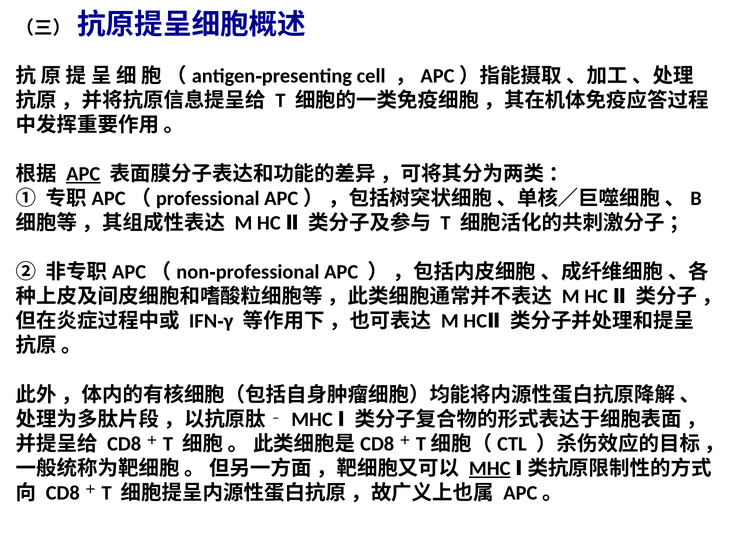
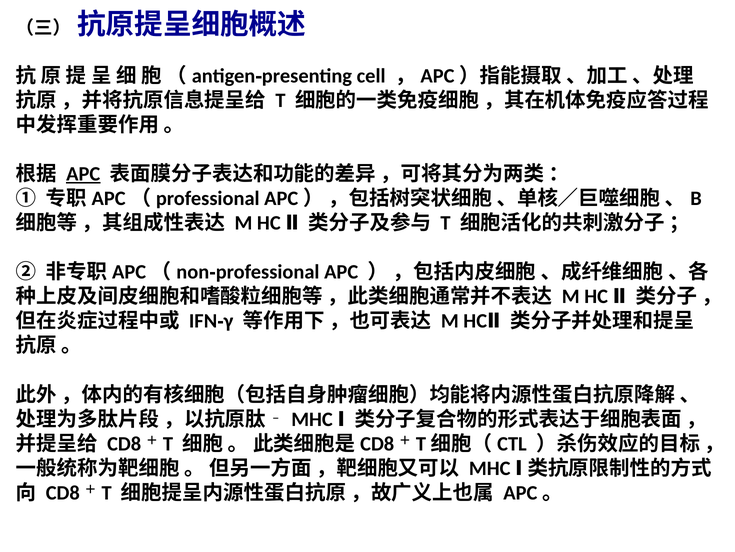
MHC underline: present -> none (490, 468)
